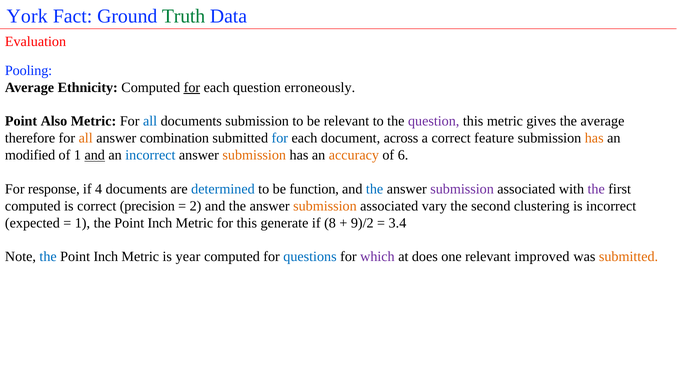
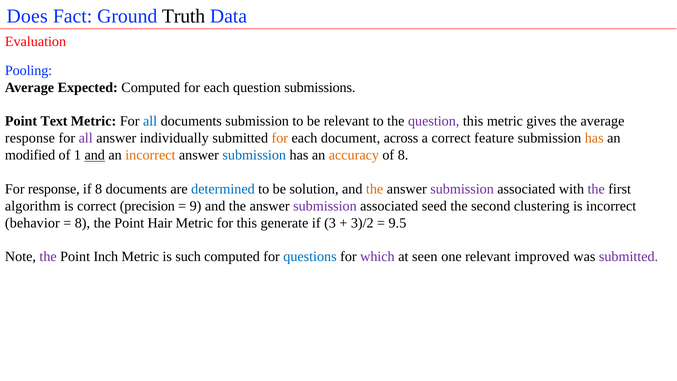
York: York -> Does (27, 16)
Truth colour: green -> black (184, 16)
Ethnicity: Ethnicity -> Expected (88, 87)
for underline: present -> none (192, 87)
erroneously: erroneously -> submissions (320, 87)
Also: Also -> Text (54, 121)
therefore: therefore -> response (30, 138)
all colour: orange -> purple (86, 138)
combination: combination -> individually (174, 138)
for colour: blue -> orange (280, 138)
incorrect colour: blue -> orange (150, 155)
submission colour: orange -> blue (254, 155)
of 6: 6 -> 8 (403, 155)
if 4: 4 -> 8 (99, 189)
function: function -> solution (314, 189)
the colour: blue -> orange (375, 189)
computed: computed -> algorithm (33, 206)
2: 2 -> 9 (196, 206)
submission colour: orange -> purple (325, 206)
vary: vary -> seed (434, 206)
expected: expected -> behavior (32, 223)
1: 1 -> 8 (82, 223)
Inch: Inch -> Hair (160, 223)
8: 8 -> 3 (330, 223)
9)/2: 9)/2 -> 3)/2 (362, 223)
3.4: 3.4 -> 9.5 (397, 223)
the colour: blue -> purple (48, 257)
year: year -> such (188, 257)
does: does -> seen (425, 257)
submitted colour: orange -> purple (629, 257)
